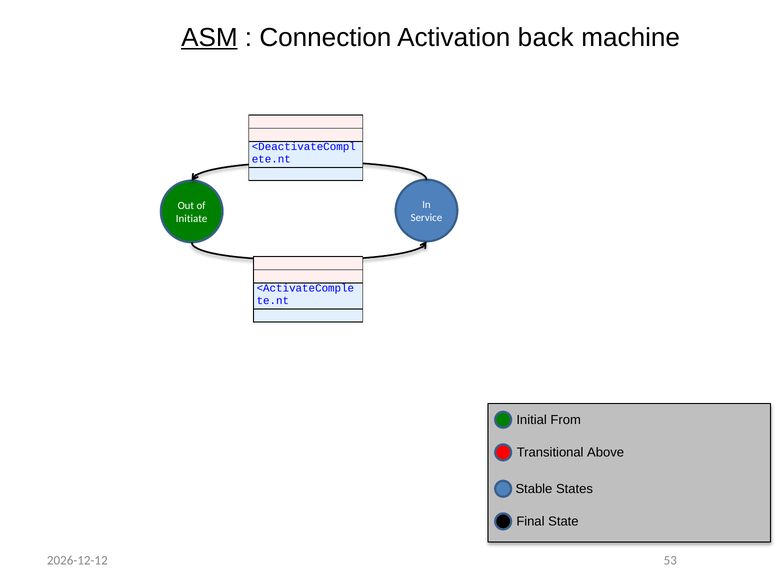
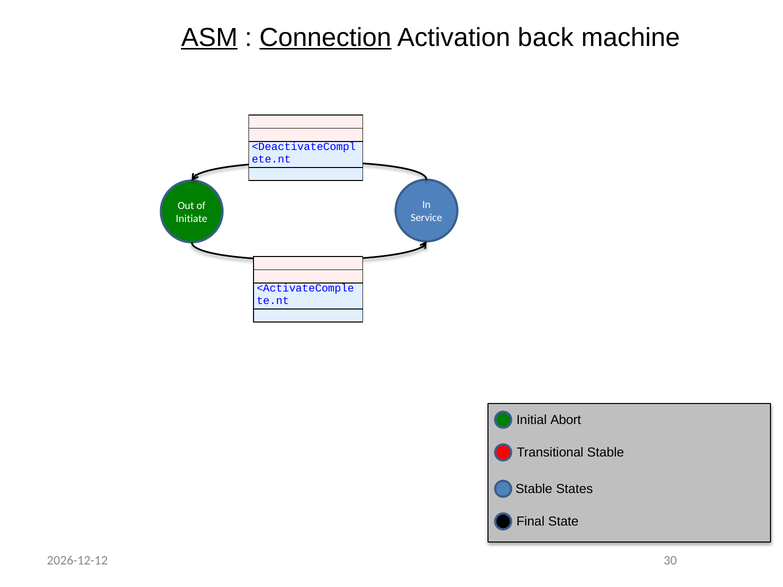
Connection underline: none -> present (325, 38)
From: From -> Abort (566, 420)
Transitional Above: Above -> Stable (606, 453)
53: 53 -> 30 (670, 561)
